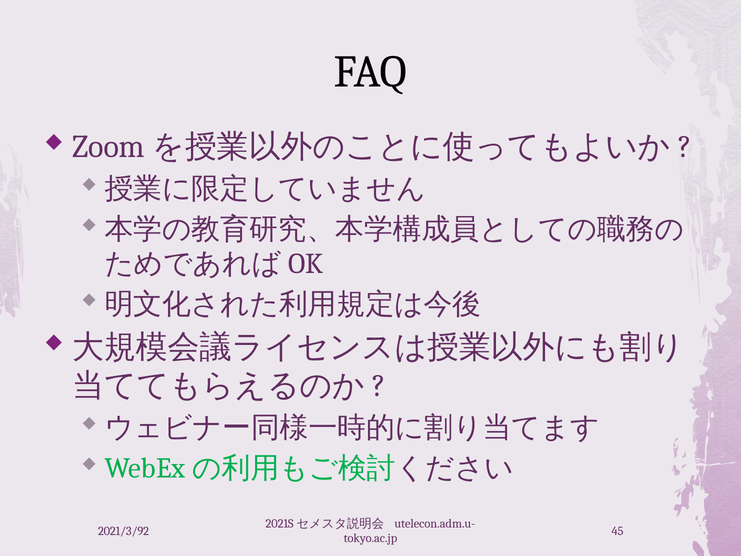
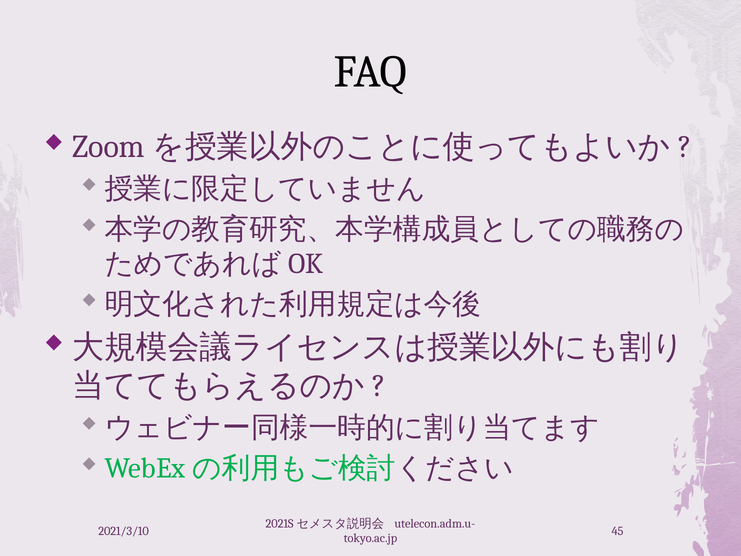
2021/3/92: 2021/3/92 -> 2021/3/10 (124, 531)
